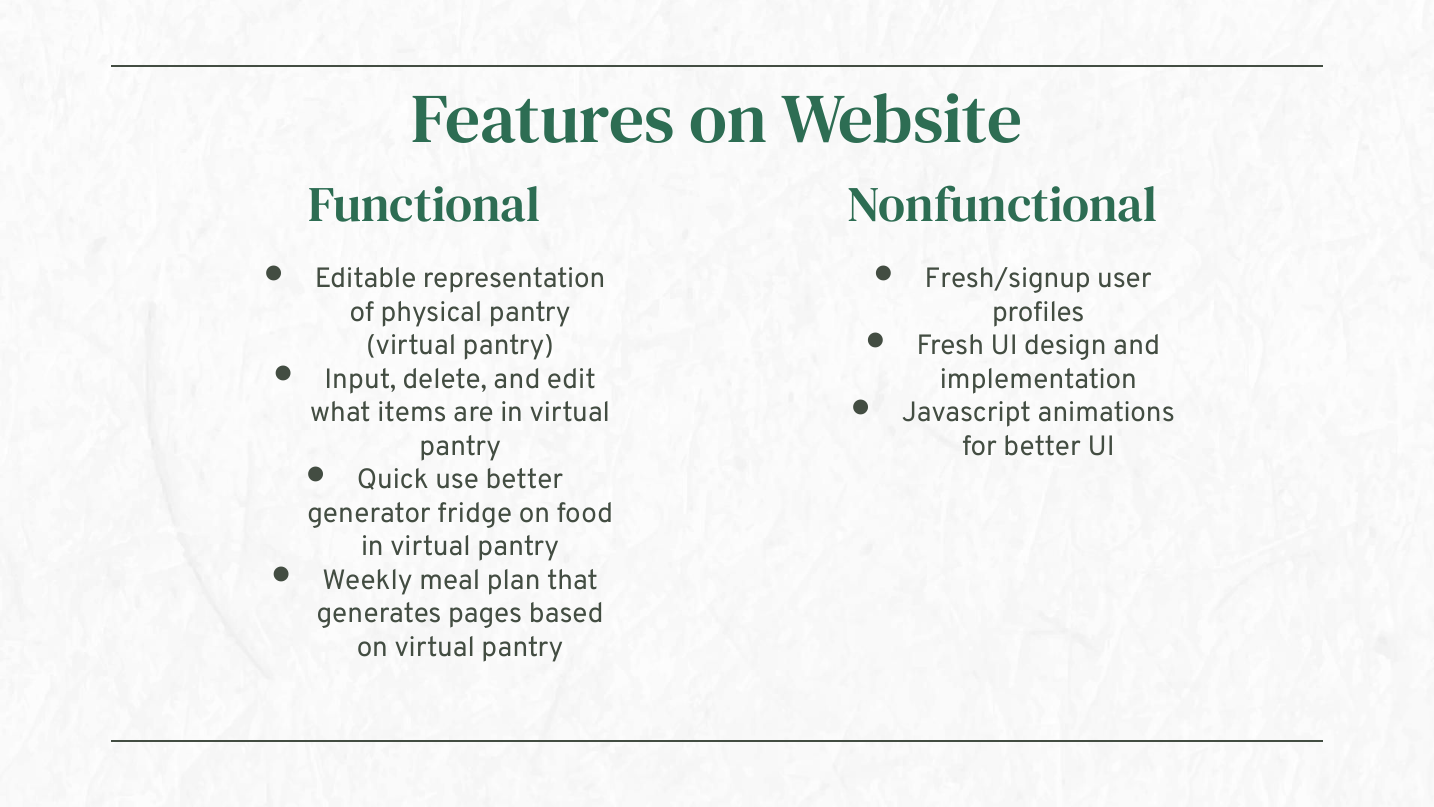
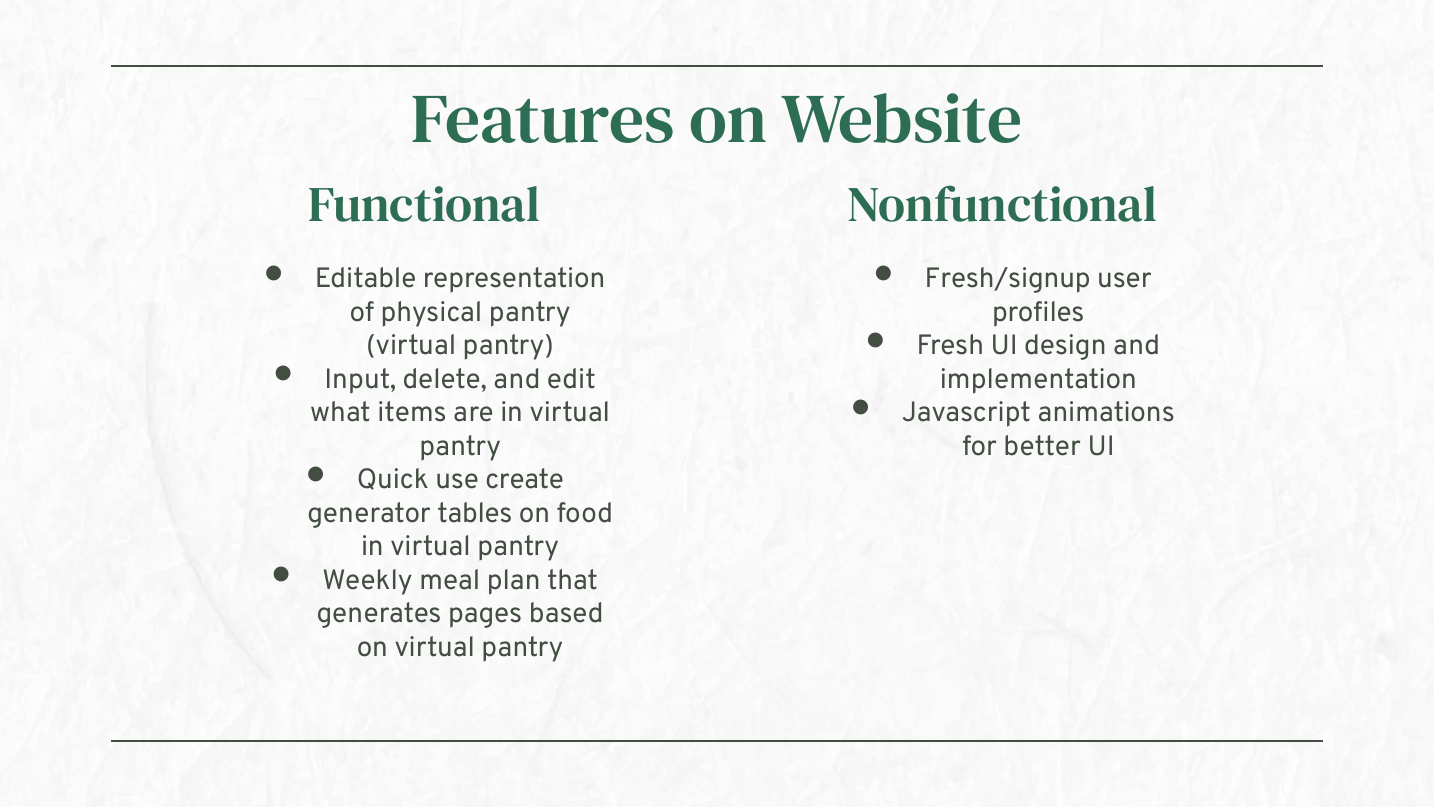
use better: better -> create (525, 479)
fridge: fridge -> tables (475, 513)
